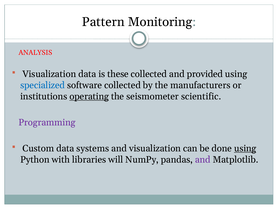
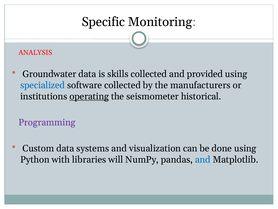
Pattern: Pattern -> Specific (103, 22)
Visualization: Visualization -> Groundwater (49, 74)
these: these -> skills (118, 74)
scientific: scientific -> historical (201, 96)
using underline: present -> none (245, 148)
and colour: purple -> blue (203, 159)
